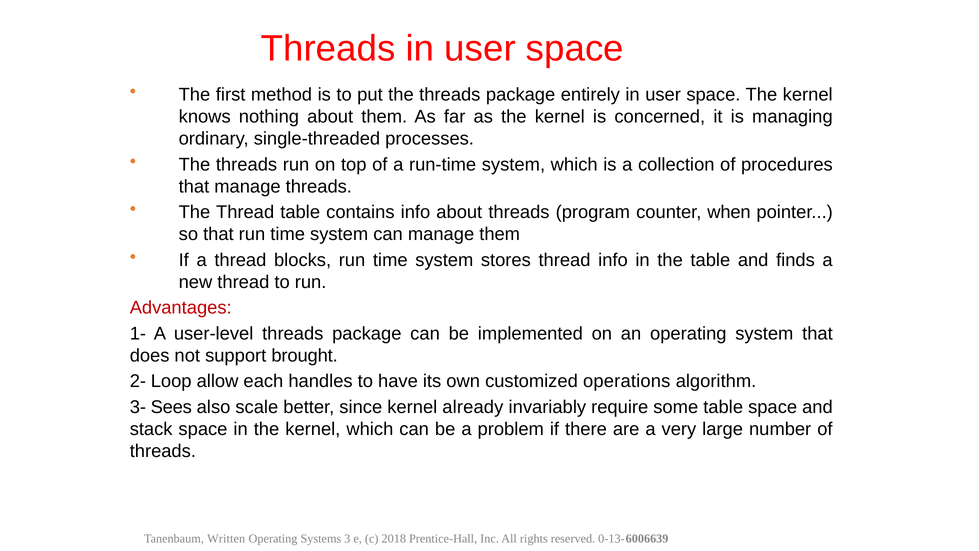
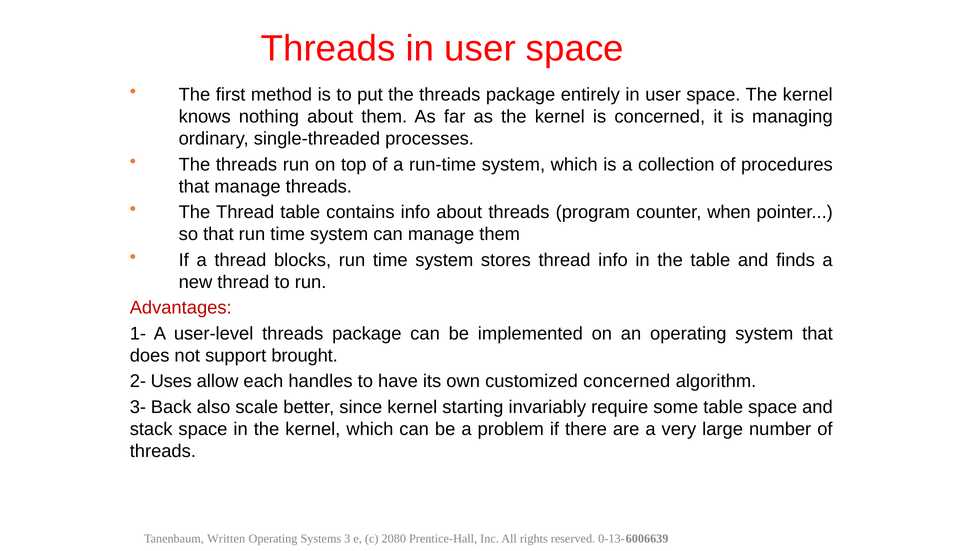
Loop: Loop -> Uses (171, 381)
customized operations: operations -> concerned (627, 381)
Sees: Sees -> Back (171, 407)
already: already -> starting (473, 407)
2018: 2018 -> 2080 (394, 538)
